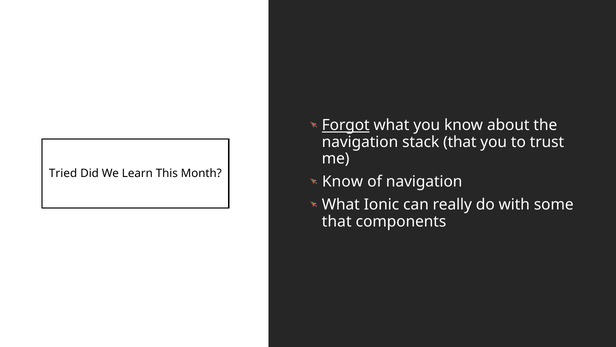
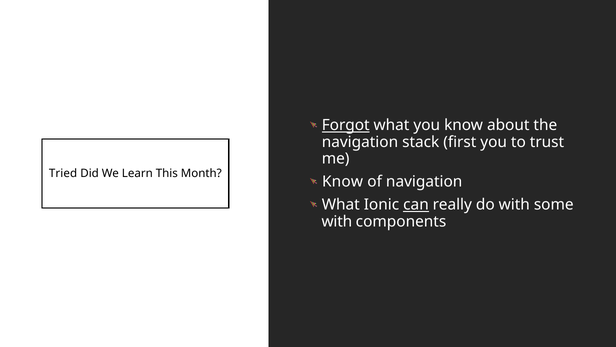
stack that: that -> first (460, 142)
can underline: none -> present (416, 205)
that: that -> with (337, 221)
